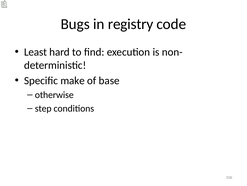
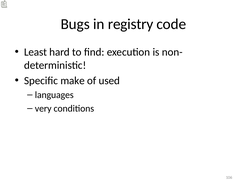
base: base -> used (109, 80)
otherwise: otherwise -> languages (54, 95)
step: step -> very (43, 108)
